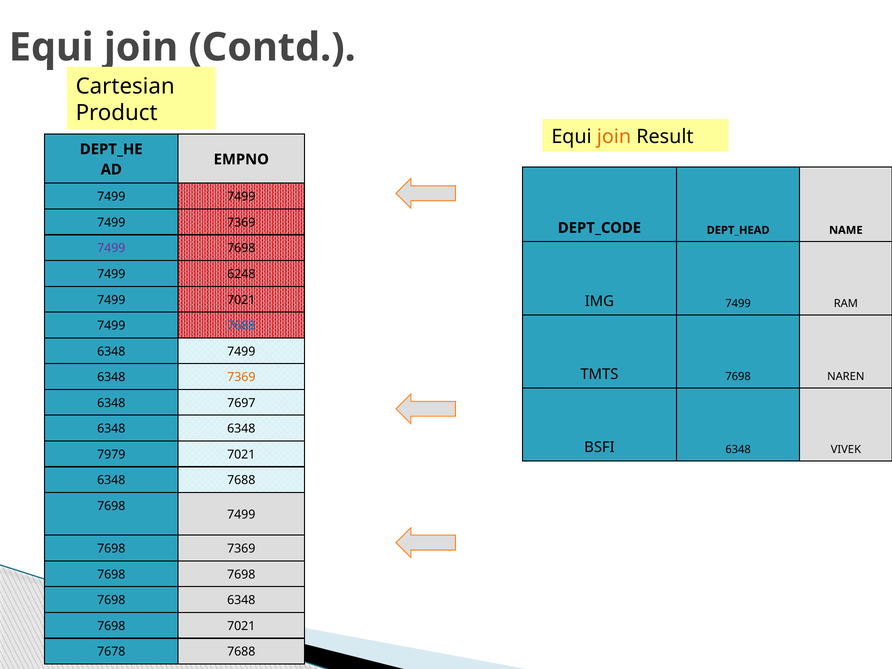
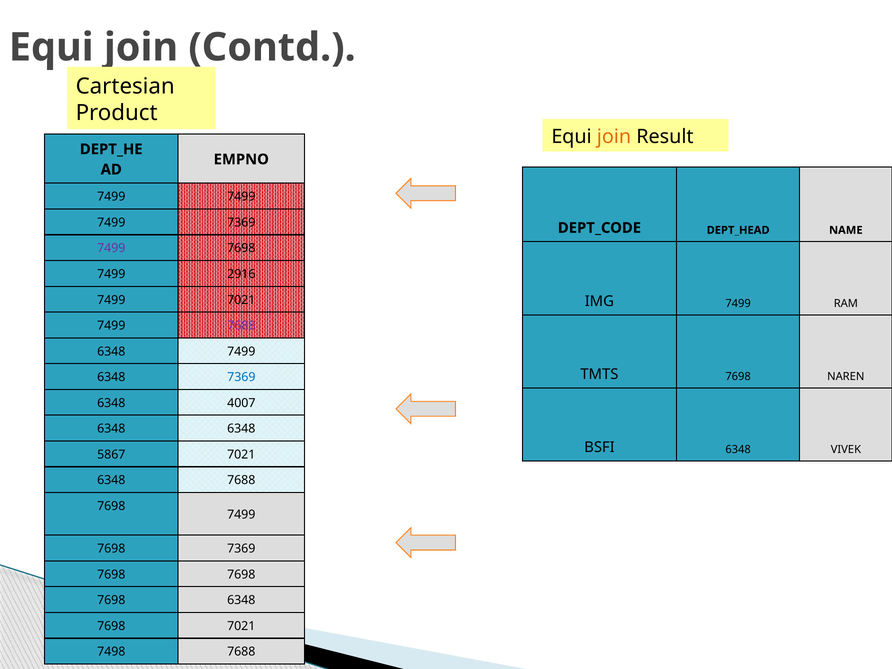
6248: 6248 -> 2916 (241, 274)
7688 colour: blue -> purple (241, 326)
7369 colour: orange -> blue (241, 377)
7697: 7697 -> 4007 (241, 403)
7979: 7979 -> 5867 (111, 455)
7678: 7678 -> 7498 (111, 652)
